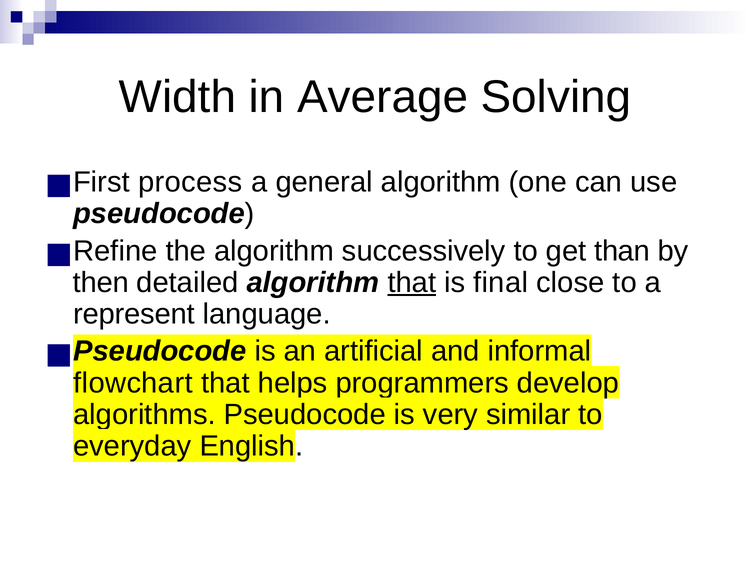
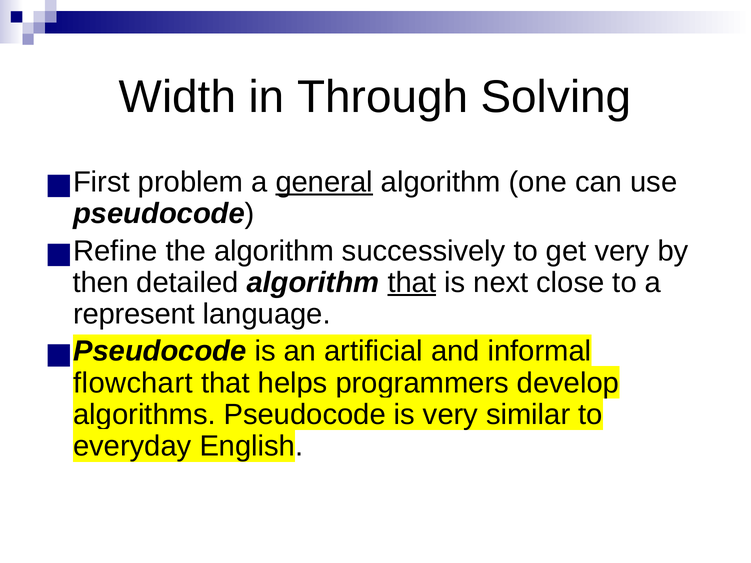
Average: Average -> Through (383, 97)
process: process -> problem (191, 182)
general underline: none -> present (324, 182)
get than: than -> very (622, 251)
final: final -> next (501, 283)
